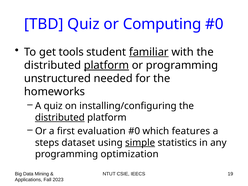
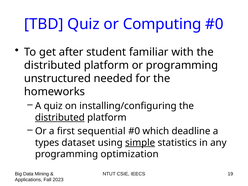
tools: tools -> after (71, 52)
familiar underline: present -> none (149, 52)
platform underline: present -> none (106, 65)
evaluation: evaluation -> sequential (101, 131)
features: features -> deadline (191, 131)
steps: steps -> types (47, 143)
